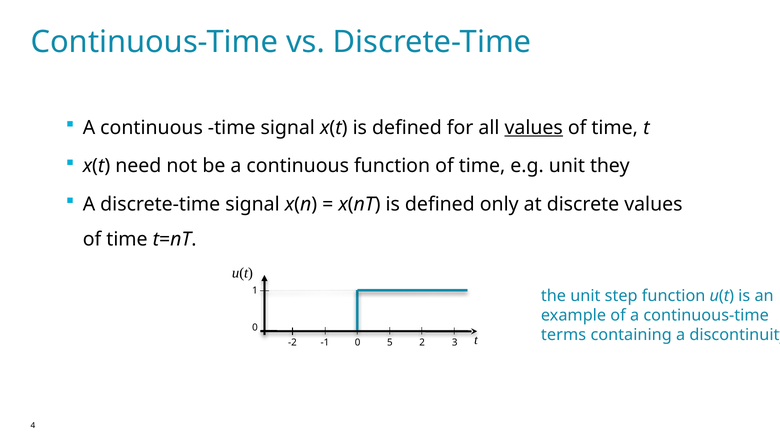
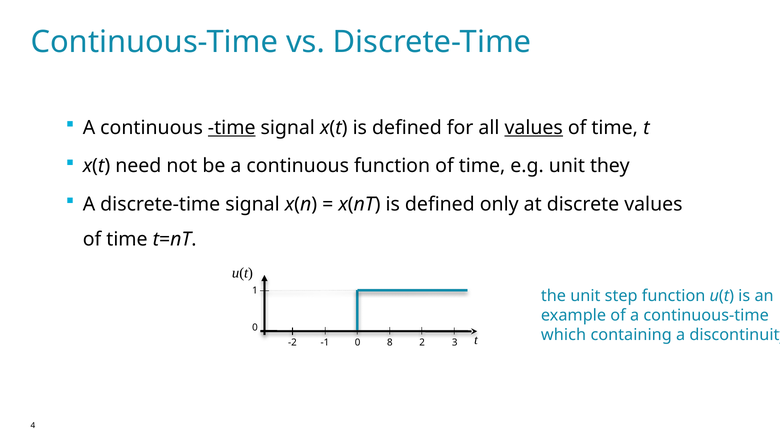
time underline: none -> present (232, 128)
terms: terms -> which (564, 335)
5: 5 -> 8 (390, 343)
